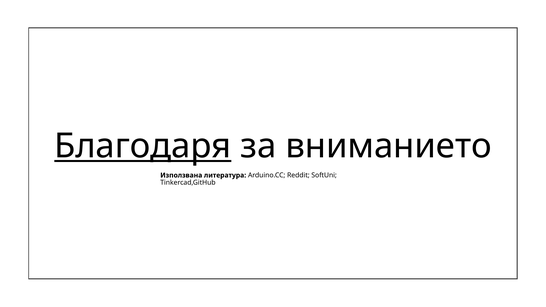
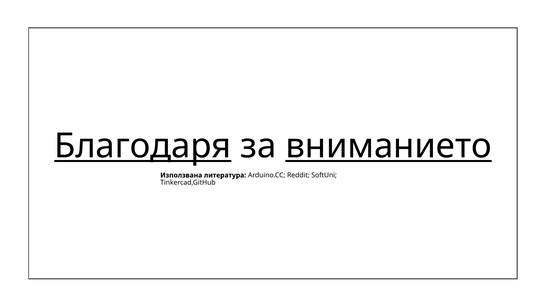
вниманието underline: none -> present (389, 146)
